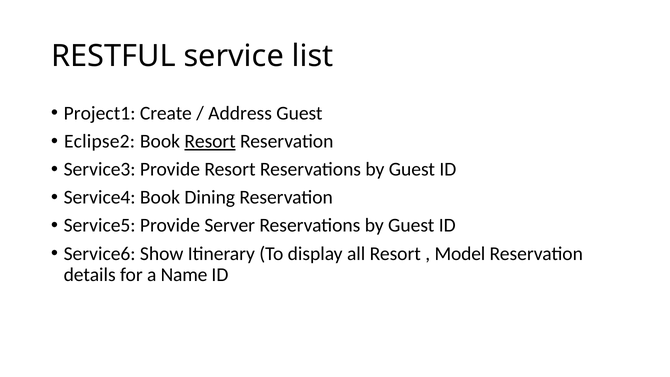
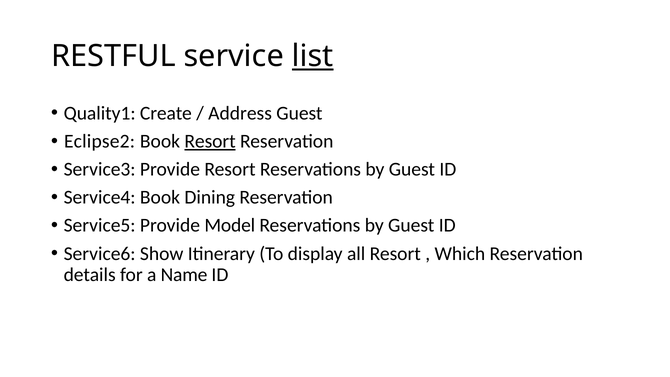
list underline: none -> present (313, 56)
Project1: Project1 -> Quality1 (100, 113)
Server: Server -> Model (230, 225)
Model: Model -> Which (460, 254)
